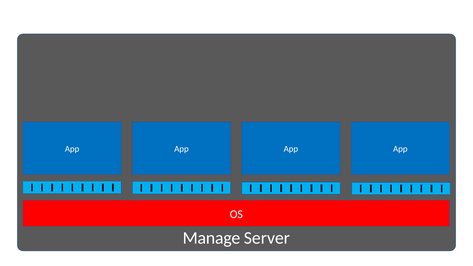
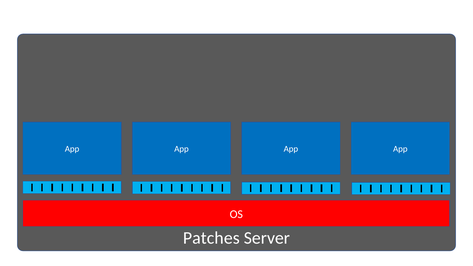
Manage: Manage -> Patches (211, 238)
